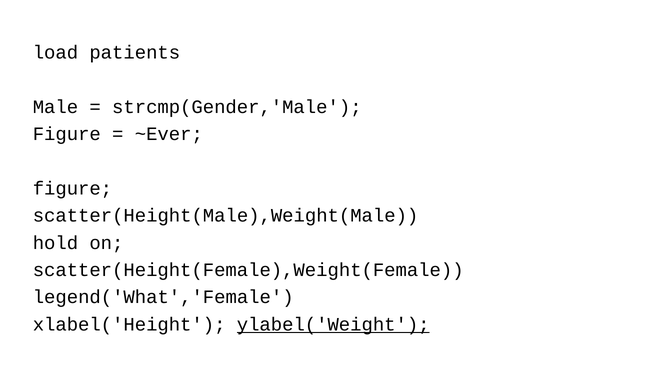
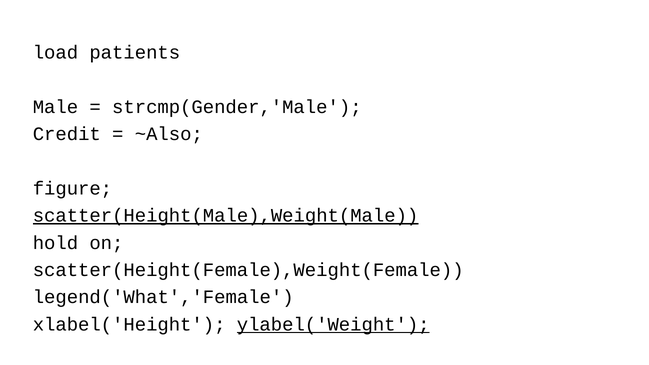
Figure: Figure -> Credit (67, 134)
~Ever: ~Ever -> ~Also (169, 134)
scatter(Height(Male),Weight(Male underline: none -> present (226, 216)
